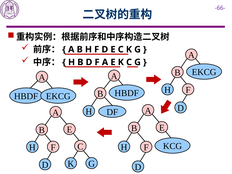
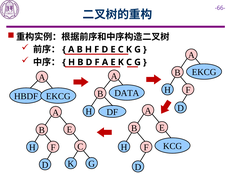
HBDF: HBDF -> DATA (127, 93)
